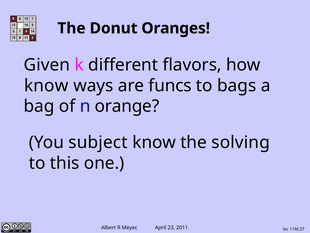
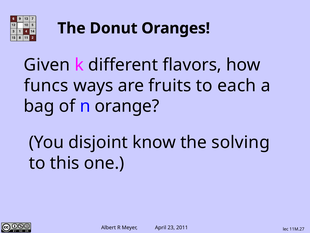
know: know -> funcs (46, 85)
funcs: funcs -> fruits (170, 85)
bags: bags -> each (237, 85)
subject: subject -> disjoint (98, 142)
